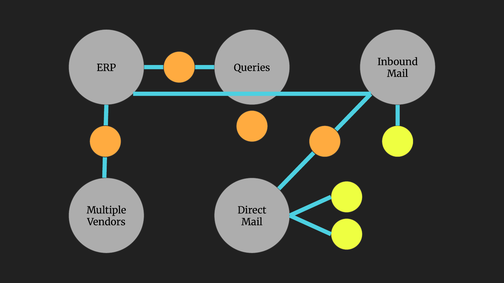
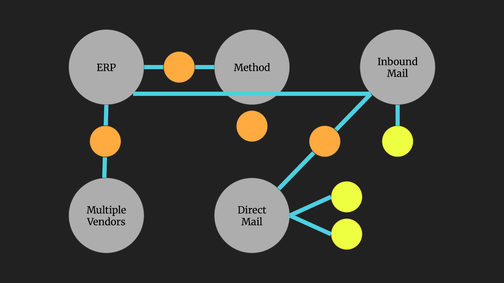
Queries: Queries -> Method (252, 68)
